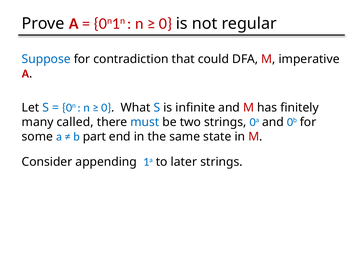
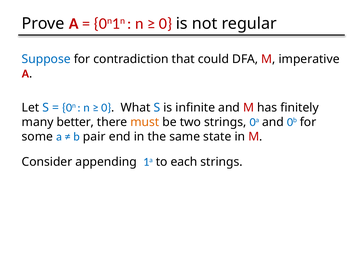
called: called -> better (75, 122)
must colour: blue -> orange (145, 122)
part: part -> pair (94, 137)
later: later -> each (184, 162)
